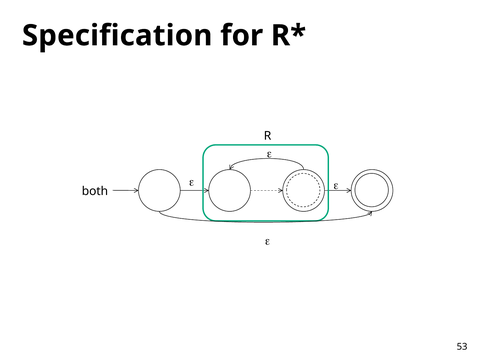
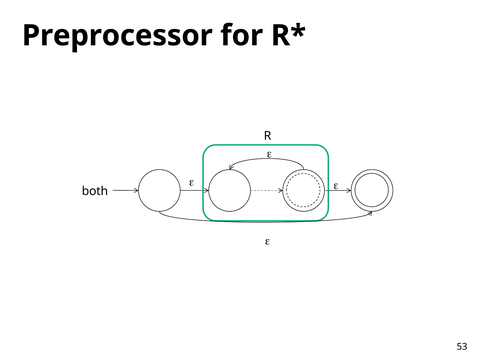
Specification: Specification -> Preprocessor (117, 36)
